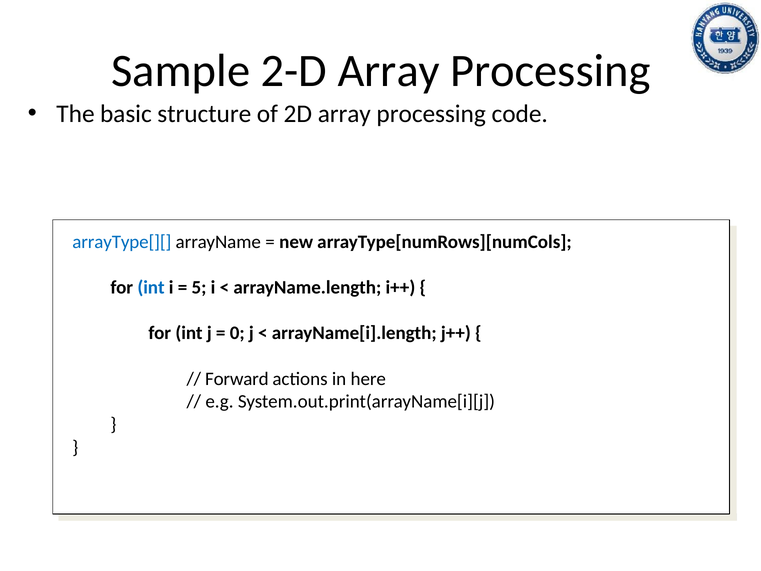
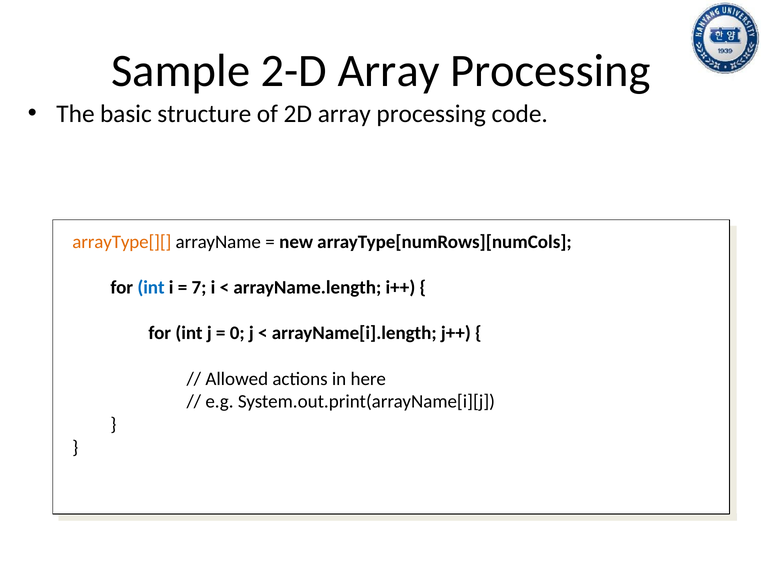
arrayType[][ colour: blue -> orange (122, 242)
5: 5 -> 7 (199, 287)
Forward: Forward -> Allowed (237, 379)
